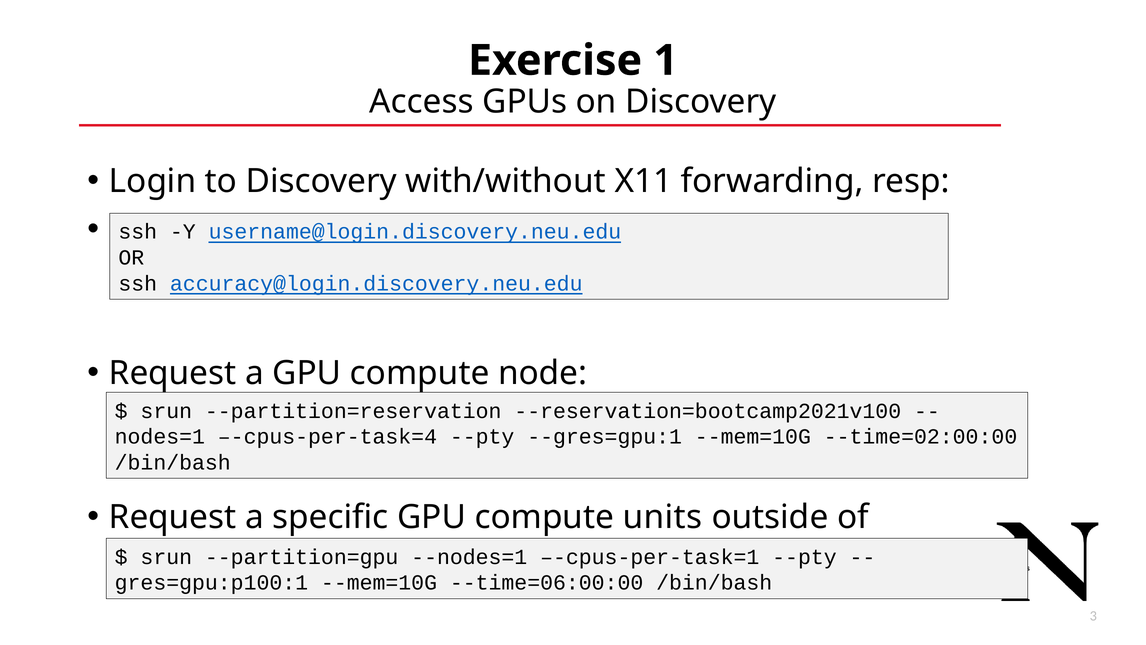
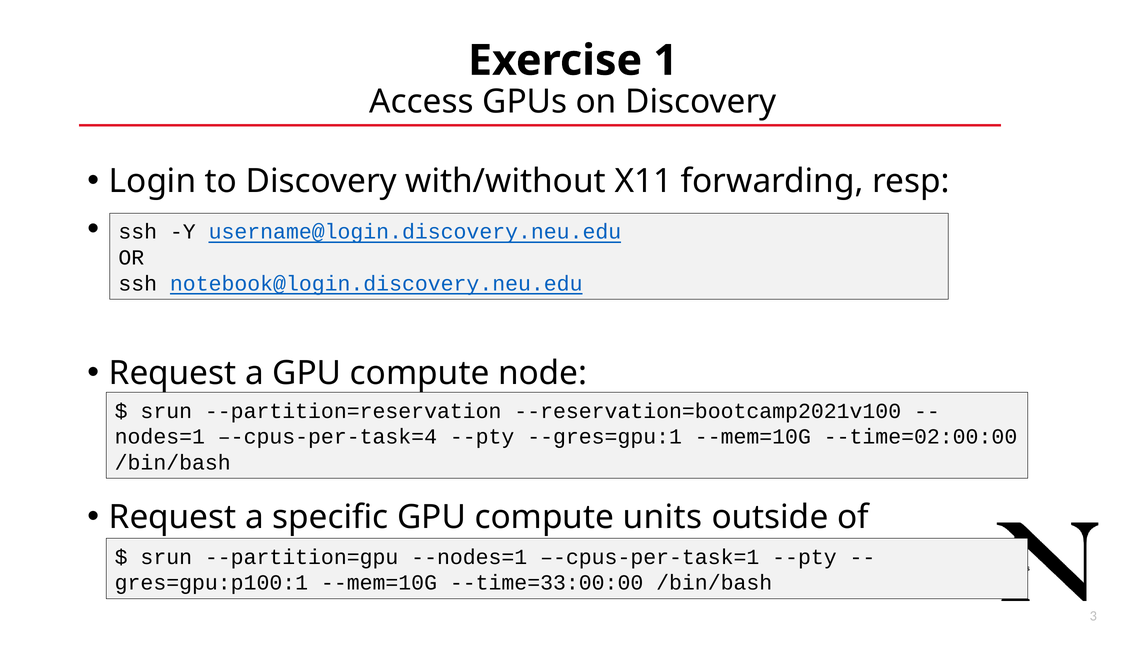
accuracy@login.discovery.neu.edu: accuracy@login.discovery.neu.edu -> notebook@login.discovery.neu.edu (376, 283)
--time=06:00:00: --time=06:00:00 -> --time=33:00:00 (547, 583)
